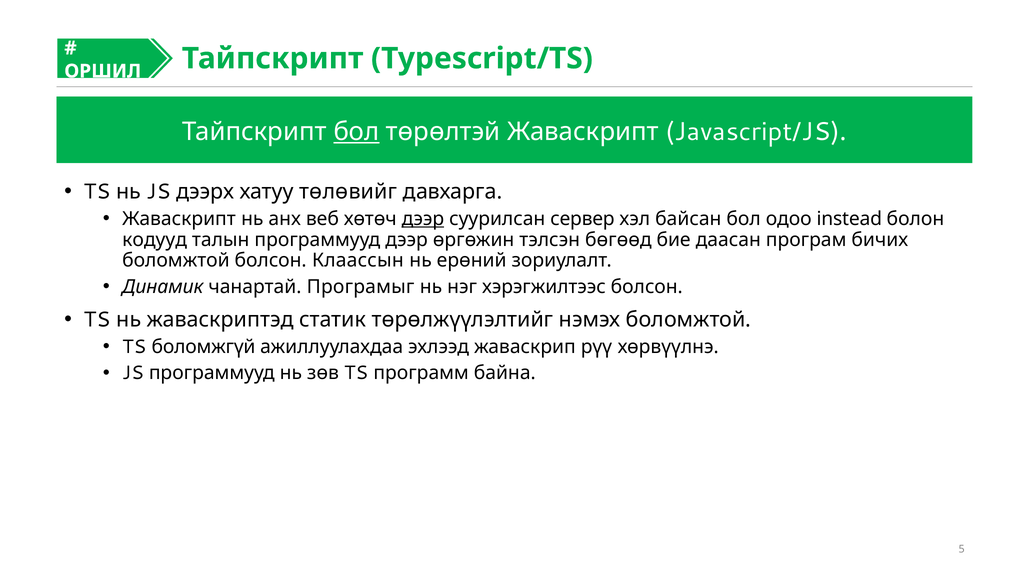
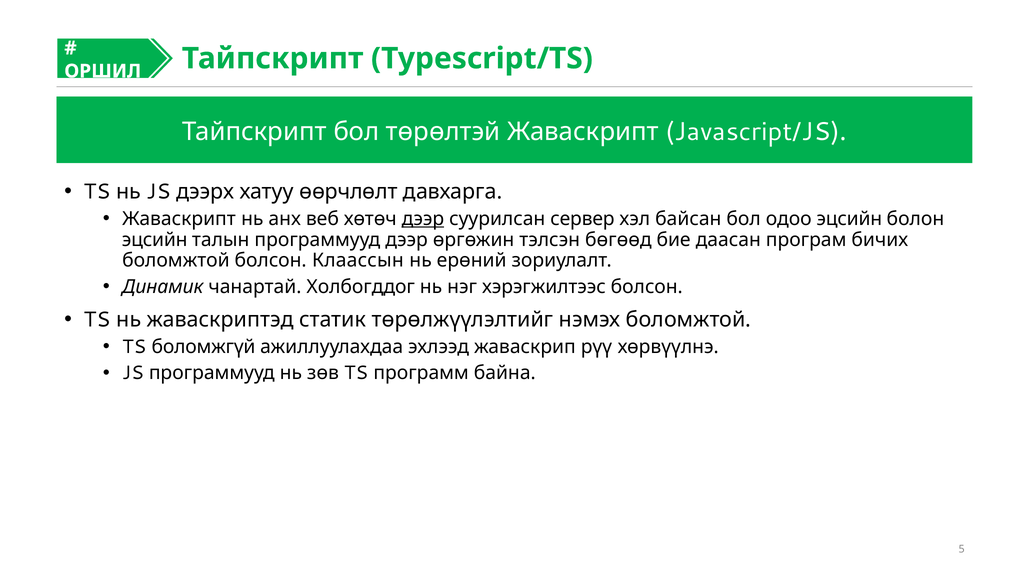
бол underline: present -> none (356, 132)
төлөвийг: төлөвийг -> өөрчлөлт (348, 191)
одоо instead: instead -> эцсийн (849, 219)
кодууд: кодууд -> эцсийн (155, 240)
Програмыг: Програмыг -> Холбогддог (361, 287)
